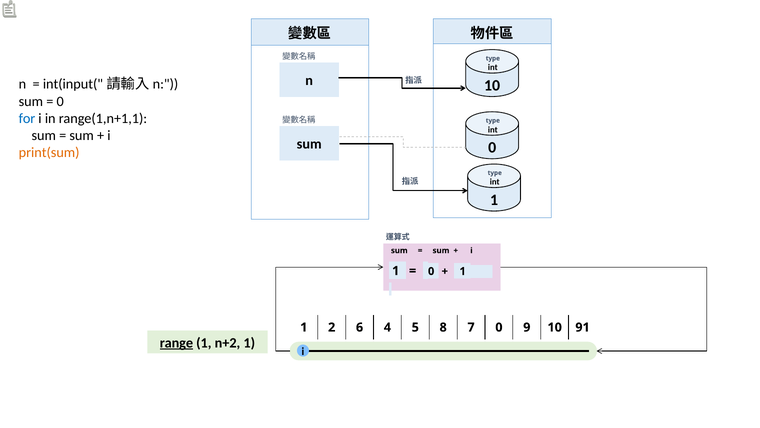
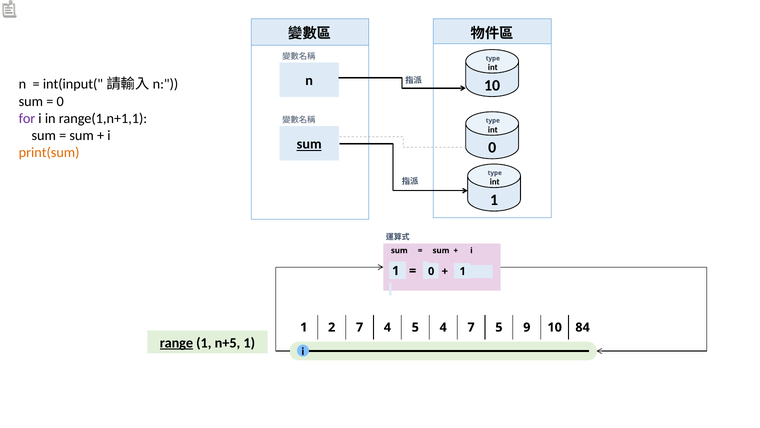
for colour: blue -> purple (27, 118)
sum underline: none -> present (309, 144)
2 6: 6 -> 7 (360, 327)
5 8: 8 -> 4 (443, 327)
7 0: 0 -> 5 (499, 327)
91: 91 -> 84 (583, 327)
n+2: n+2 -> n+5 (227, 343)
